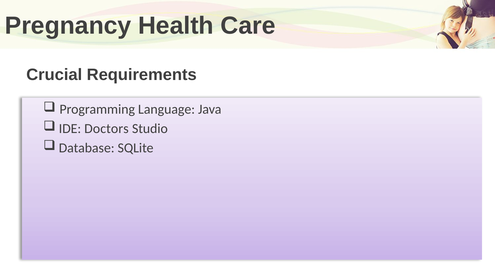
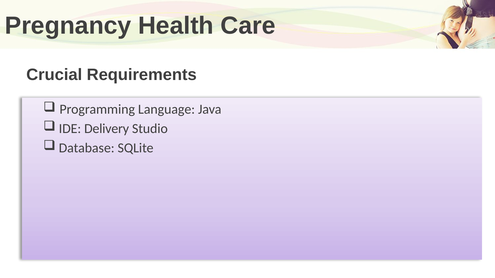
Doctors: Doctors -> Delivery (107, 129)
